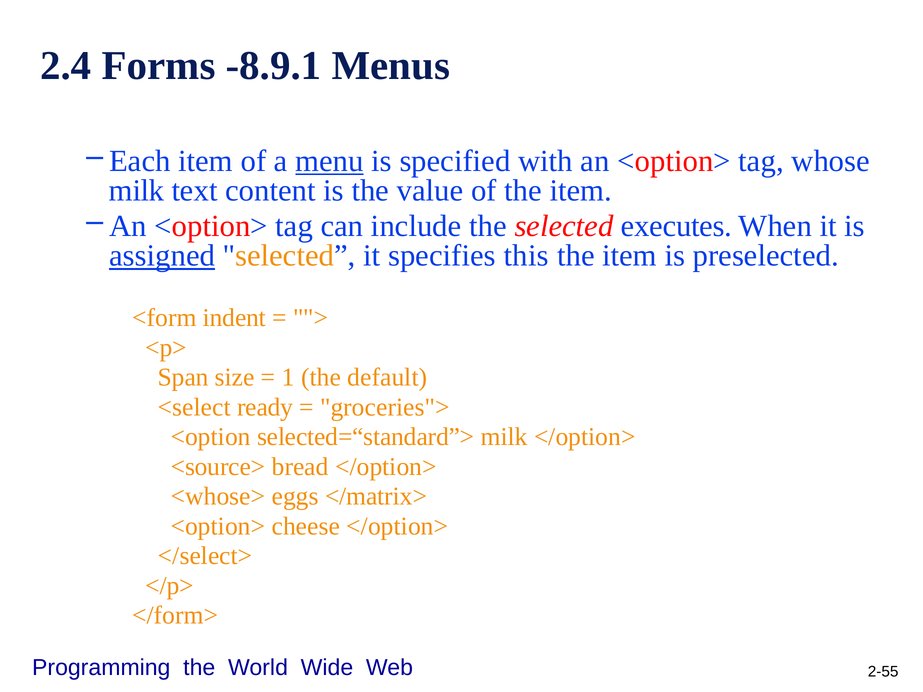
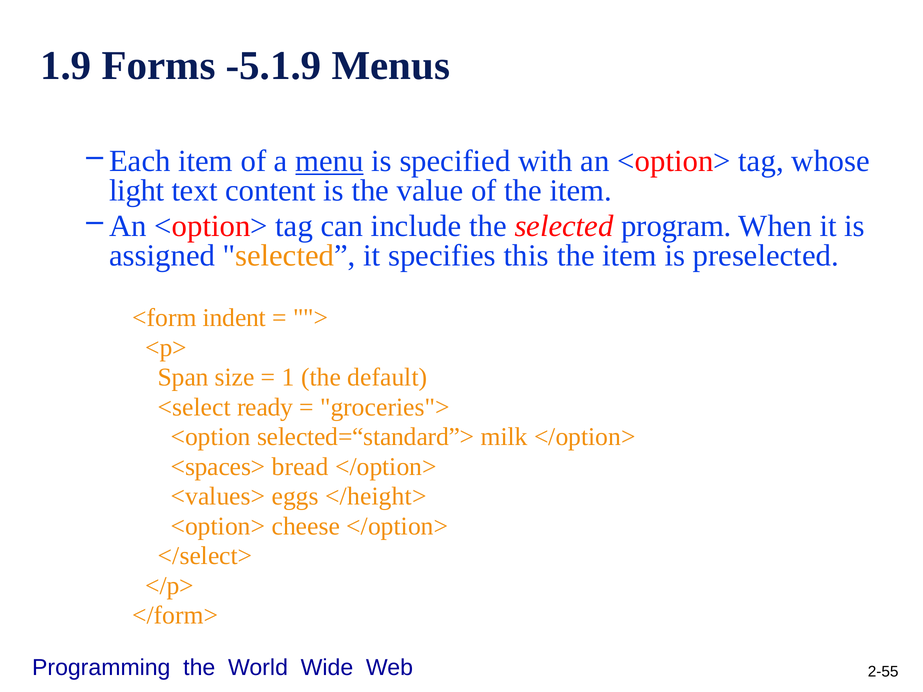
2.4: 2.4 -> 1.9 (66, 66)
-8.9.1: -8.9.1 -> -5.1.9 (274, 66)
milk: milk -> light (137, 191)
executes: executes -> program (676, 226)
assigned underline: present -> none (162, 256)
<source>: <source> -> <spaces> (218, 467)
<whose>: <whose> -> <values> (218, 497)
</matrix>: </matrix> -> </height> (376, 497)
